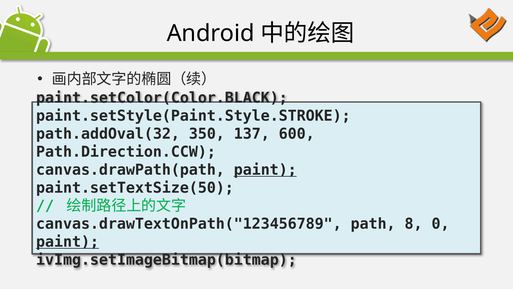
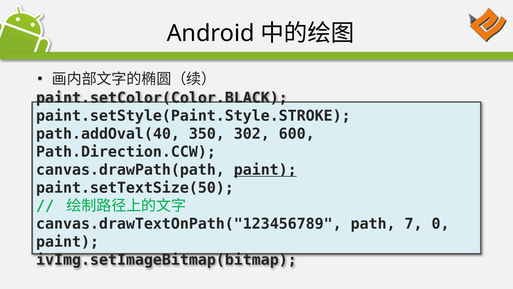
path.addOval(32: path.addOval(32 -> path.addOval(40 (108, 134)
137: 137 -> 302 (252, 134)
8: 8 -> 7 (414, 224)
paint underline: present -> none (68, 242)
